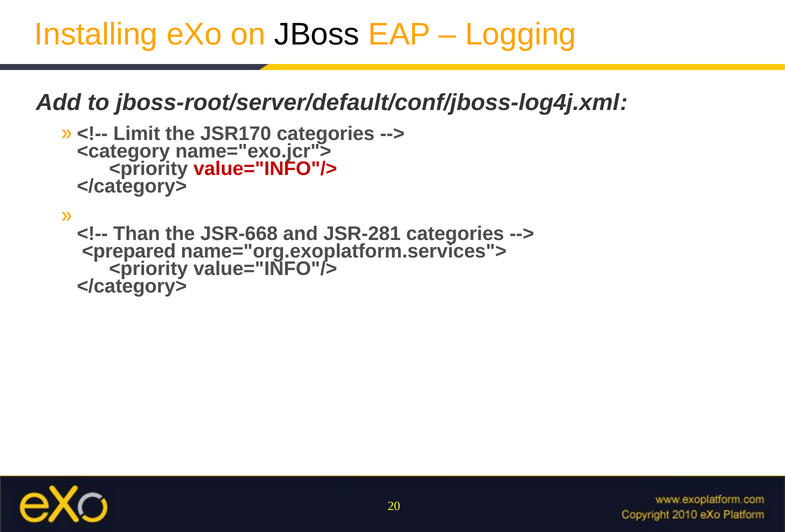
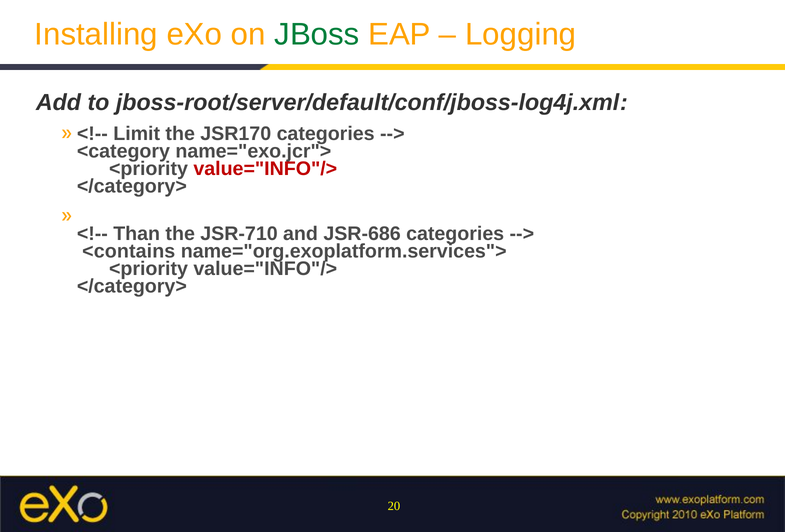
JBoss colour: black -> green (317, 34)
JSR-668: JSR-668 -> JSR-710 (239, 234)
JSR-281: JSR-281 -> JSR-686 (362, 234)
<prepared: <prepared -> <contains (129, 251)
